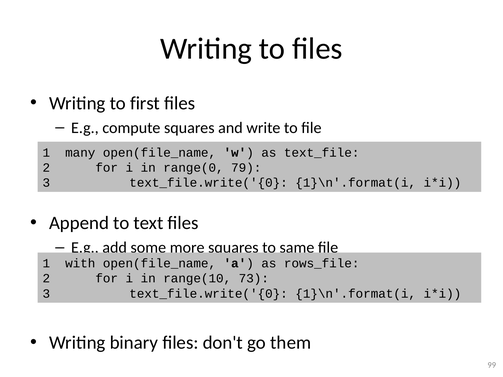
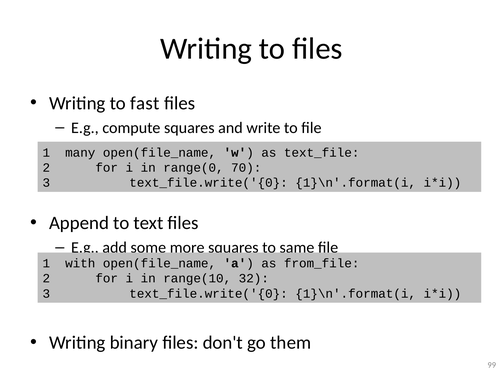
first: first -> fast (145, 103)
79: 79 -> 70 (246, 168)
rows_file: rows_file -> from_file (322, 264)
73: 73 -> 32 (254, 279)
